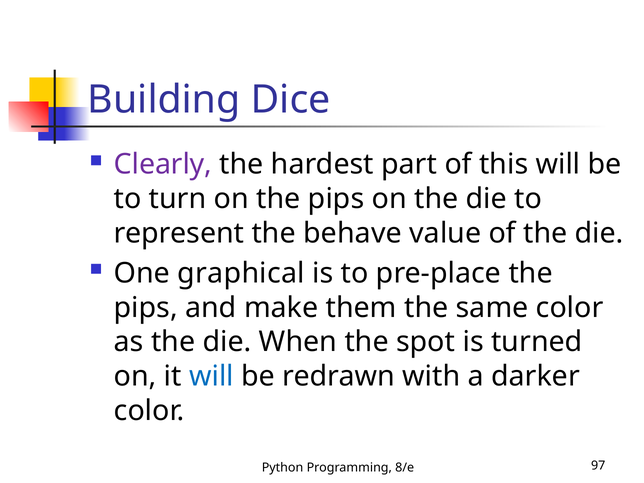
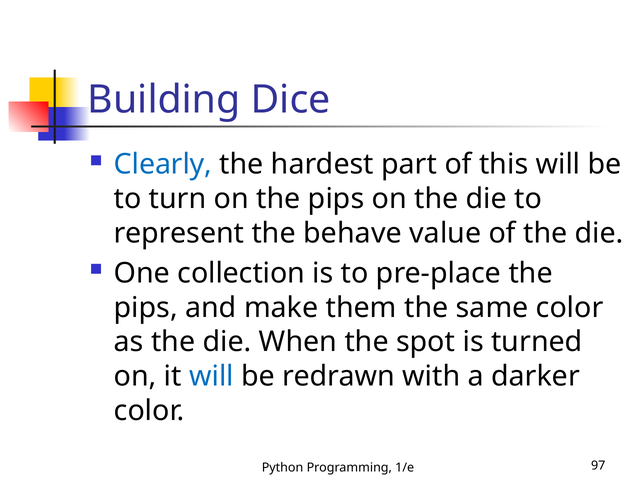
Clearly colour: purple -> blue (163, 165)
graphical: graphical -> collection (241, 273)
8/e: 8/e -> 1/e (405, 468)
